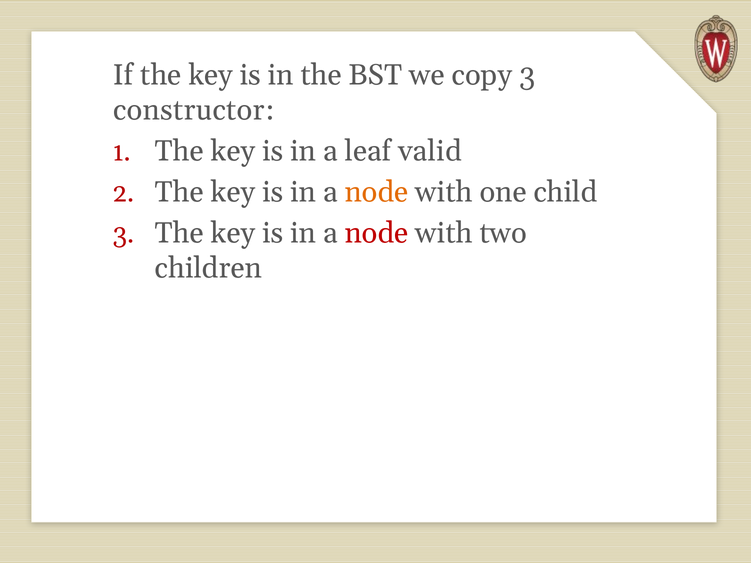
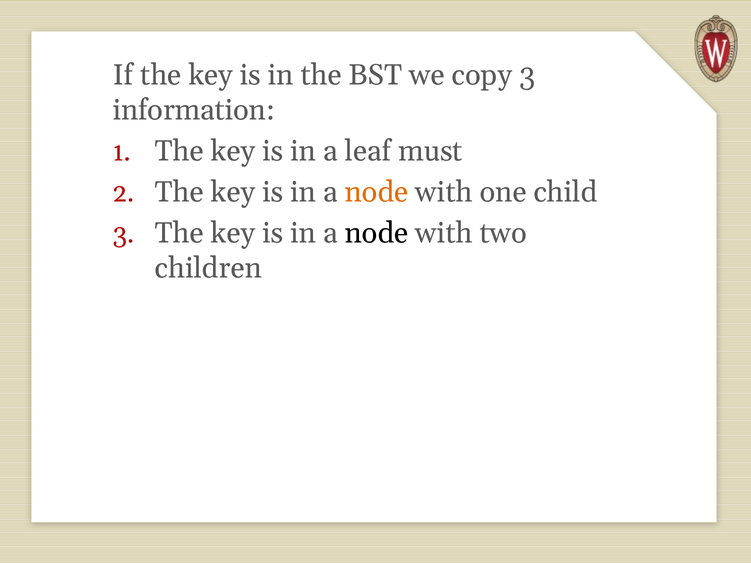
constructor: constructor -> information (194, 110)
valid: valid -> must (430, 151)
node colour: red -> black (377, 233)
